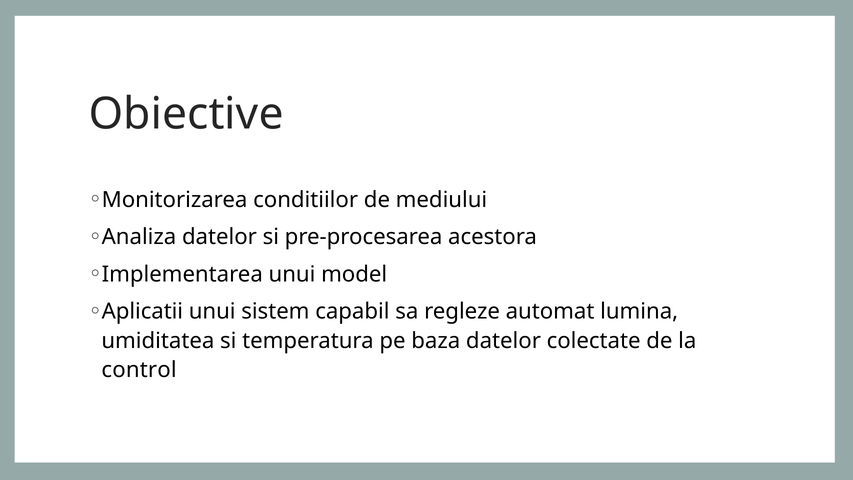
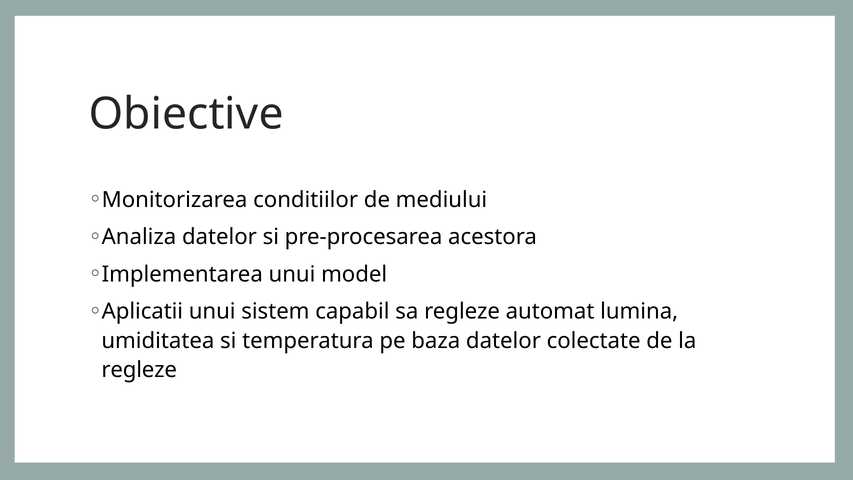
control: control -> regleze (139, 370)
